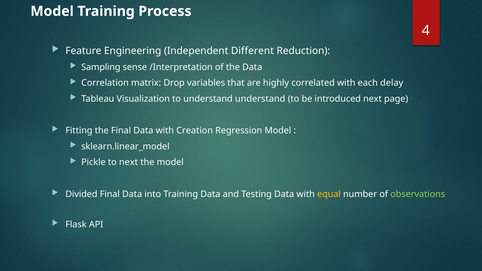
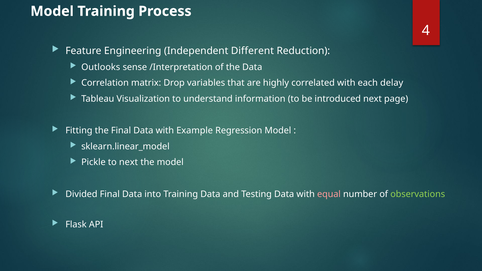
Sampling: Sampling -> Outlooks (101, 67)
understand understand: understand -> information (260, 99)
Creation: Creation -> Example (195, 131)
equal colour: yellow -> pink (329, 194)
